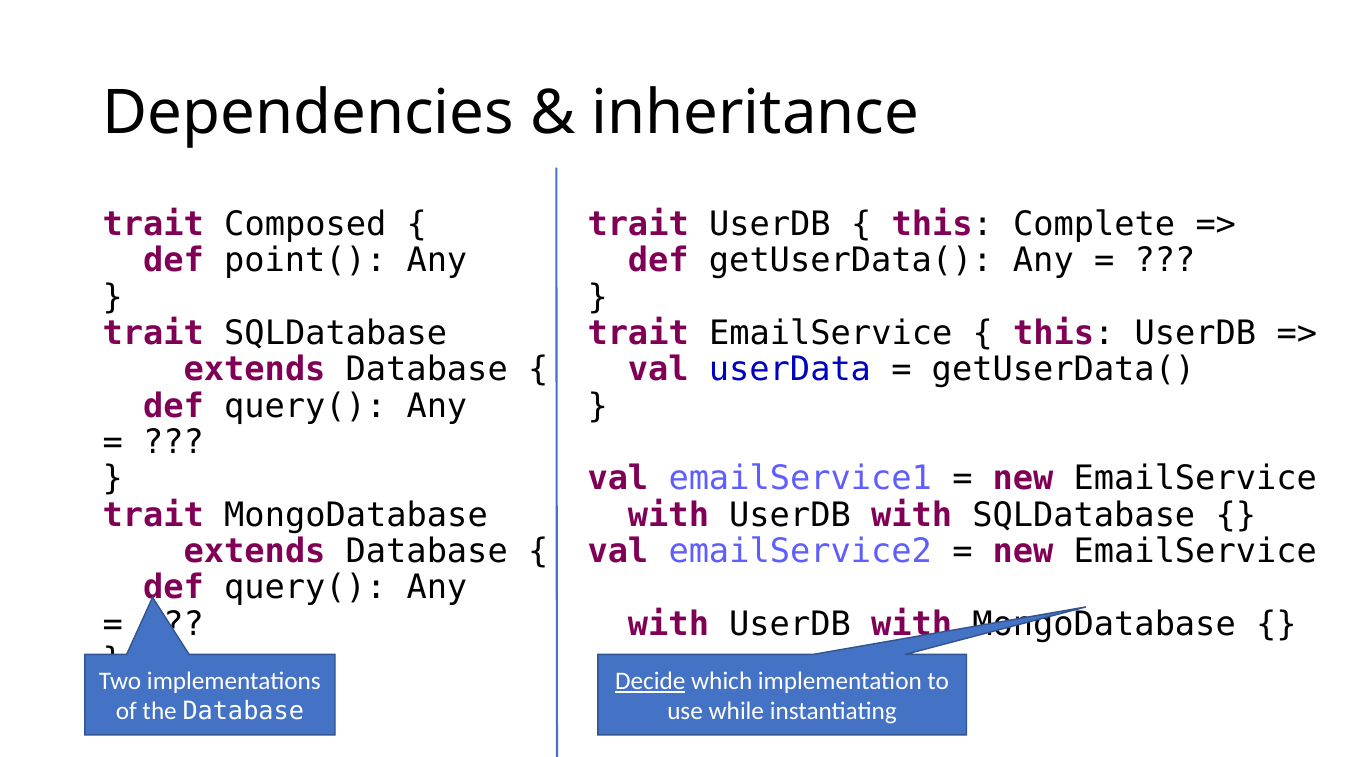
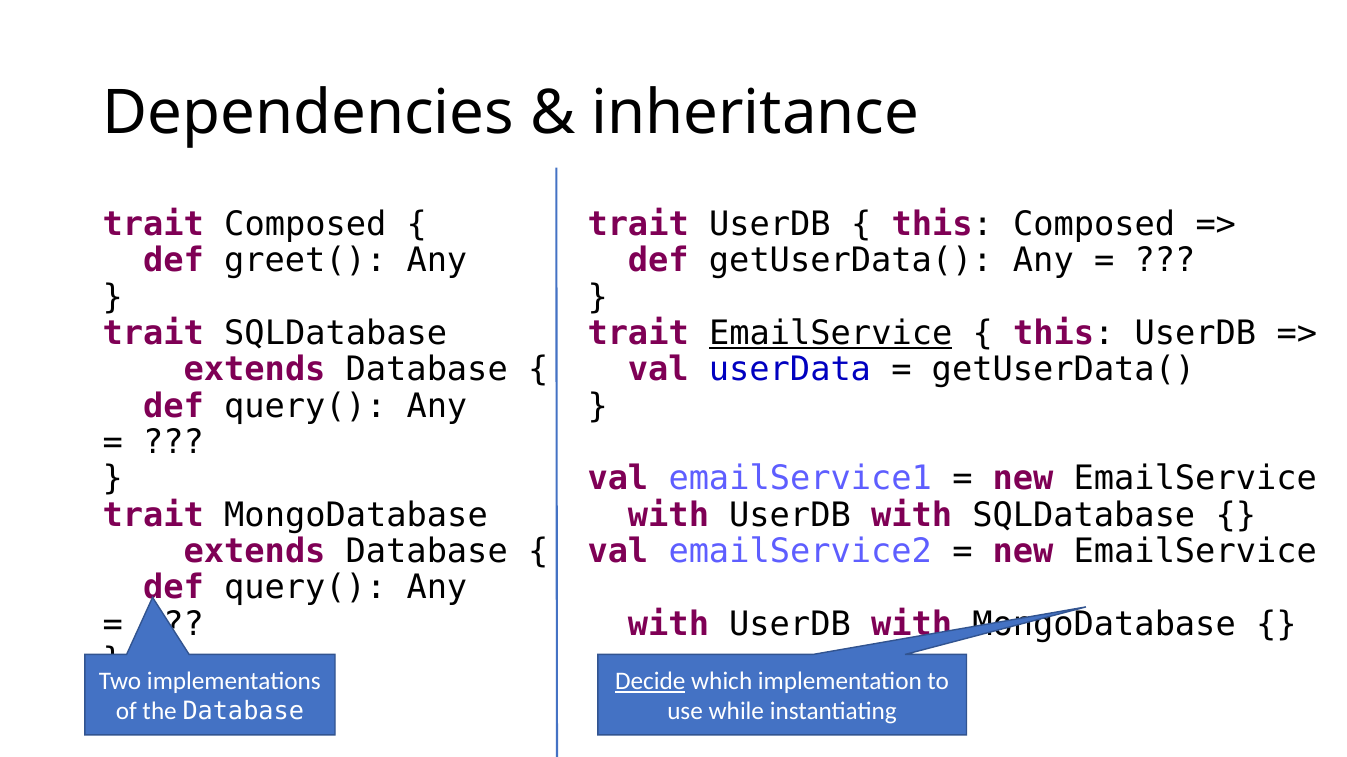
this Complete: Complete -> Composed (1094, 225)
point(: point( -> greet( (305, 261)
EmailService underline: none -> present (831, 334)
